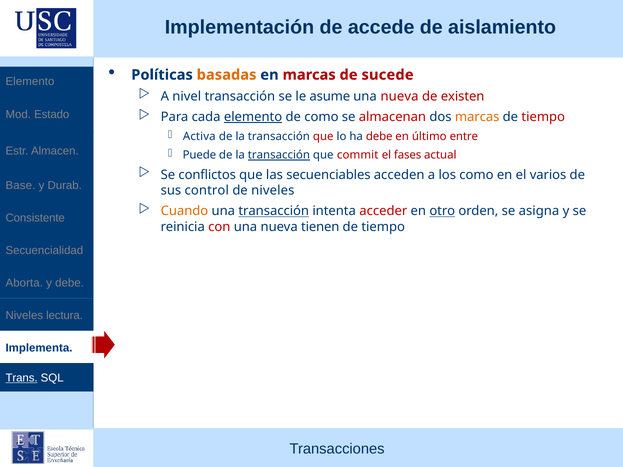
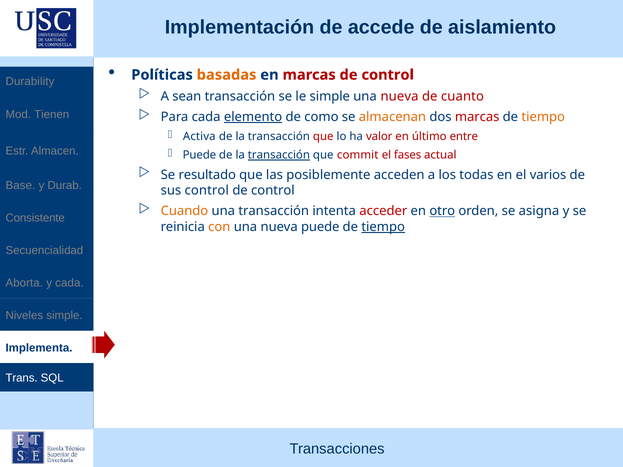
marcas de sucede: sucede -> control (388, 75)
Elemento: Elemento -> Durability (30, 81)
nivel: nivel -> sean (187, 96)
le asume: asume -> simple (330, 96)
existen: existen -> cuanto (462, 96)
Estado: Estado -> Tienen (52, 115)
almacenan colour: red -> orange (392, 117)
marcas colour: orange -> red (477, 117)
tiempo colour: red -> orange (543, 117)
ha debe: debe -> valor (379, 136)
conflictos: conflictos -> resultado (207, 175)
secuenciables: secuenciables -> posiblemente (328, 175)
los como: como -> todas (476, 175)
niveles: niveles -> control (273, 191)
transacción underline: present -> none (274, 211)
con colour: red -> orange (219, 227)
nueva tienen: tienen -> puede (320, 227)
tiempo underline: none -> present (383, 227)
y debe: debe -> cada (69, 283)
Niveles lectura: lectura -> simple (64, 316)
Trans underline: present -> none (22, 378)
